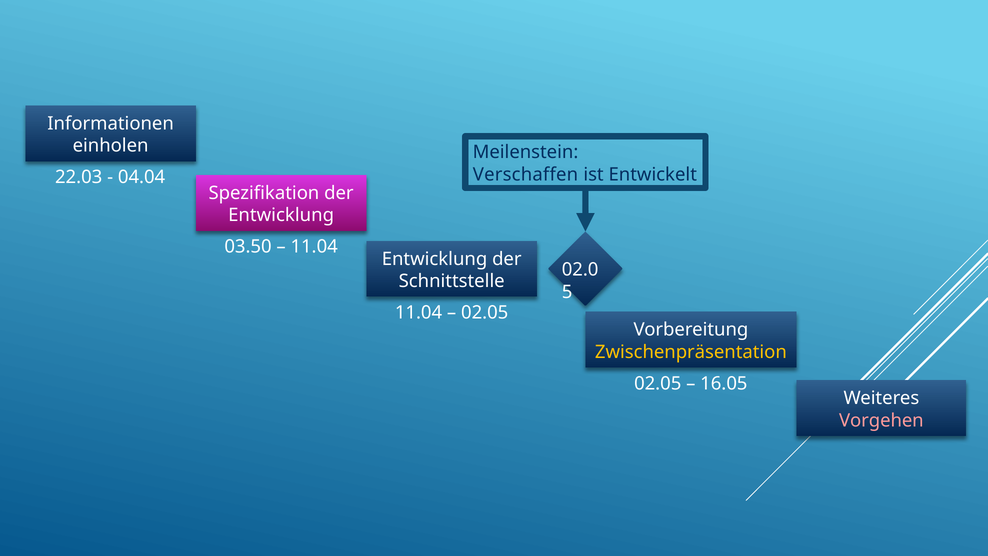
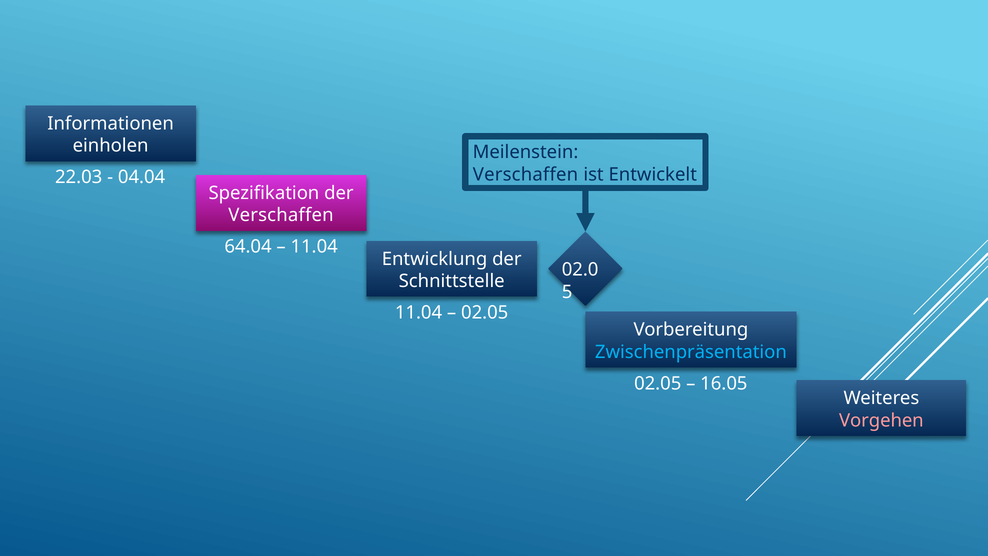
Entwicklung: Entwicklung -> Verschaffen (281, 215)
03.50: 03.50 -> 64.04 (248, 247)
Zwischenpräsentation colour: yellow -> light blue (691, 352)
